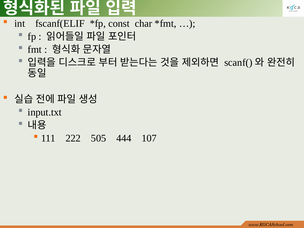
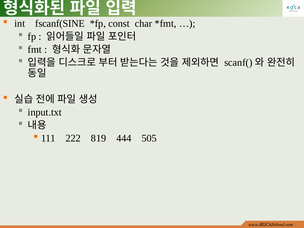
fscanf(ELIF: fscanf(ELIF -> fscanf(SINE (60, 24)
505: 505 -> 819 (99, 138)
107: 107 -> 505 (149, 138)
